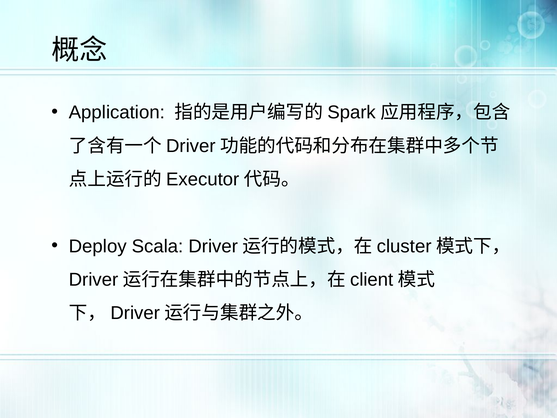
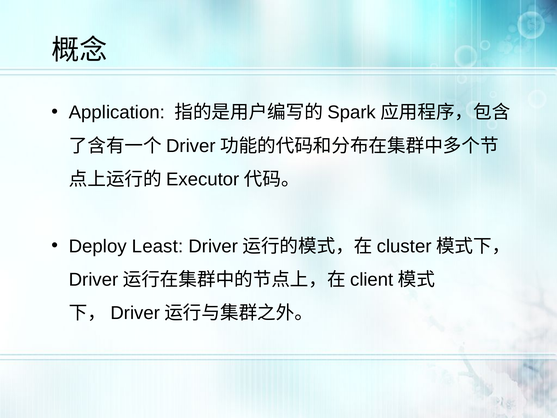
Scala: Scala -> Least (158, 246)
